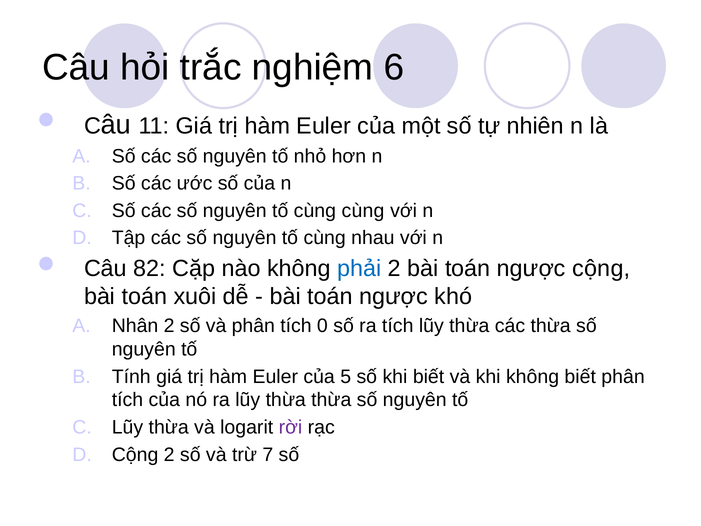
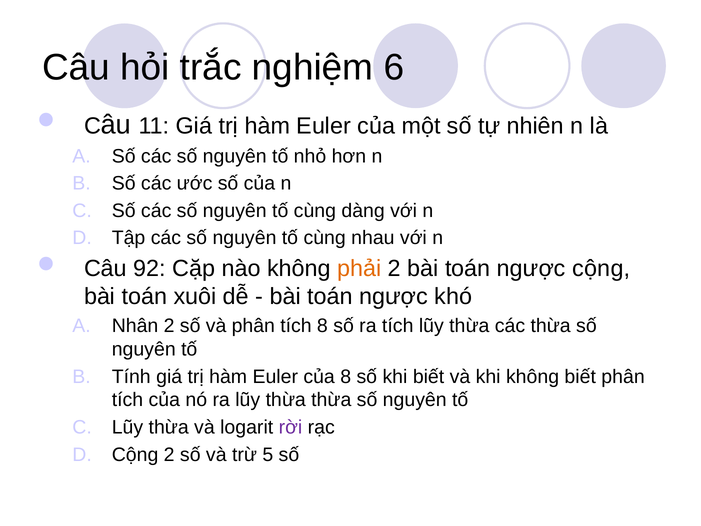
cùng cùng: cùng -> dàng (363, 211)
82: 82 -> 92 (150, 268)
phải colour: blue -> orange (359, 268)
tích 0: 0 -> 8 (322, 326)
của 5: 5 -> 8 (346, 376)
7: 7 -> 5 (268, 454)
